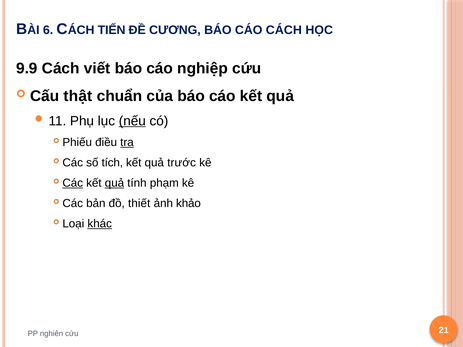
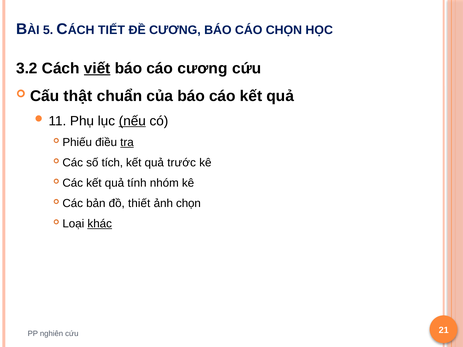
6: 6 -> 5 (48, 30)
TIẾN: TIẾN -> TIẾT (111, 30)
CÁO CÁCH: CÁCH -> CHỌN (284, 30)
9.9: 9.9 -> 3.2 (27, 68)
viết underline: none -> present (97, 68)
cáo nghiệp: nghiệp -> cương (202, 68)
Các underline: present -> none (73, 183)
quả underline: present -> none (114, 183)
phạm: phạm -> nhóm (164, 183)
ảnh khảo: khảo -> chọn (188, 203)
